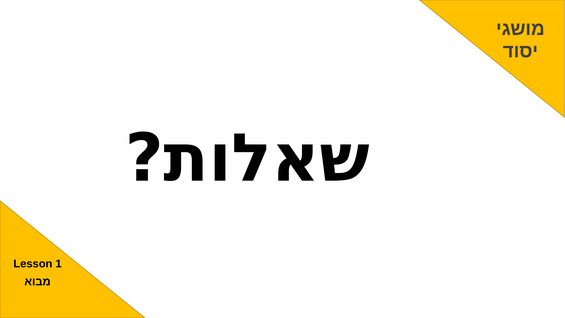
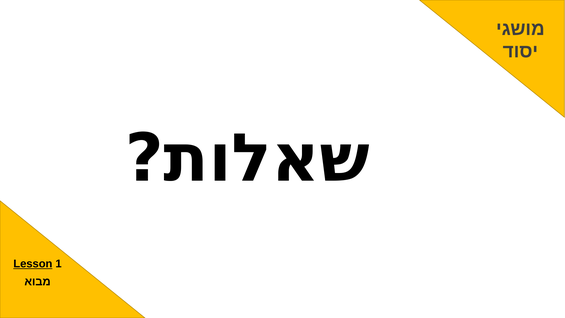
Lesson underline: none -> present (33, 264)
